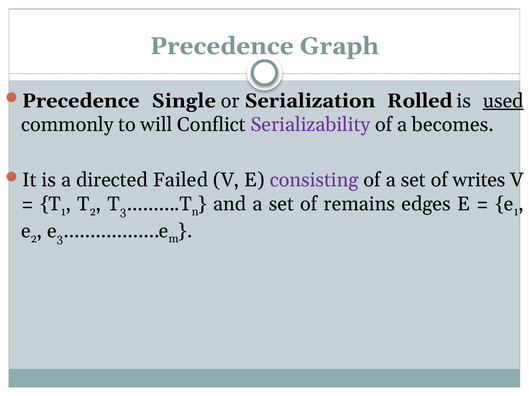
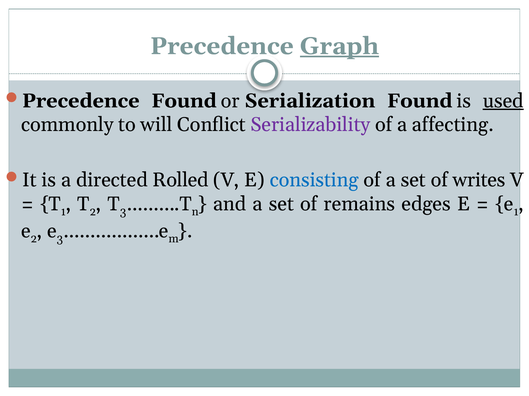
Graph underline: none -> present (339, 46)
Precedence Single: Single -> Found (184, 101)
Serialization Rolled: Rolled -> Found (420, 101)
becomes: becomes -> affecting (453, 125)
Failed: Failed -> Rolled (181, 180)
consisting colour: purple -> blue (314, 180)
